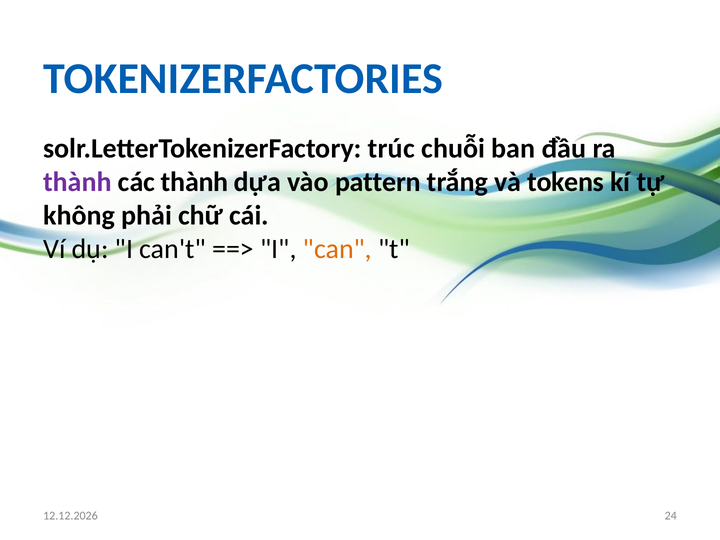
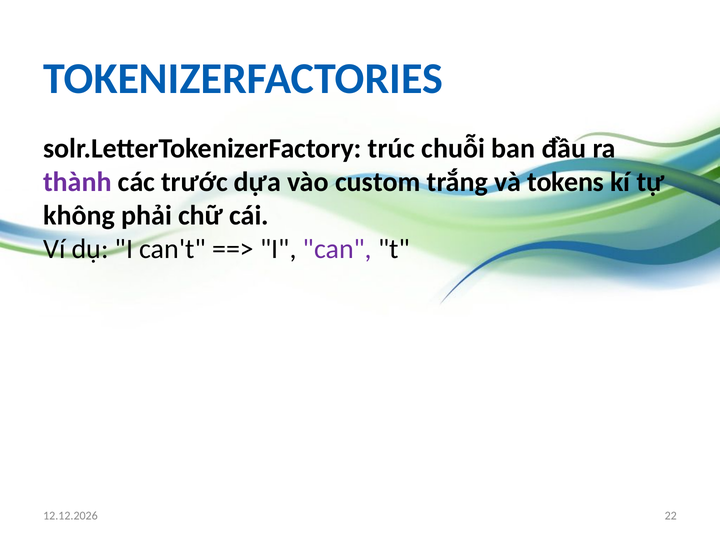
các thành: thành -> trước (195, 182)
pattern: pattern -> custom (378, 182)
can colour: orange -> purple (337, 249)
24: 24 -> 22 (671, 516)
